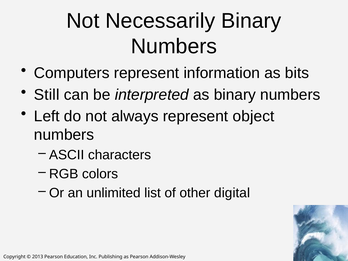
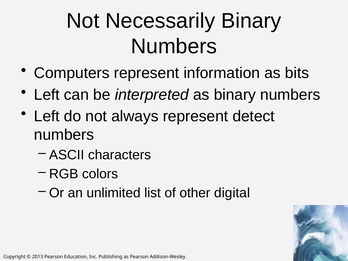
Still: Still -> Left (47, 95)
object: object -> detect (254, 116)
